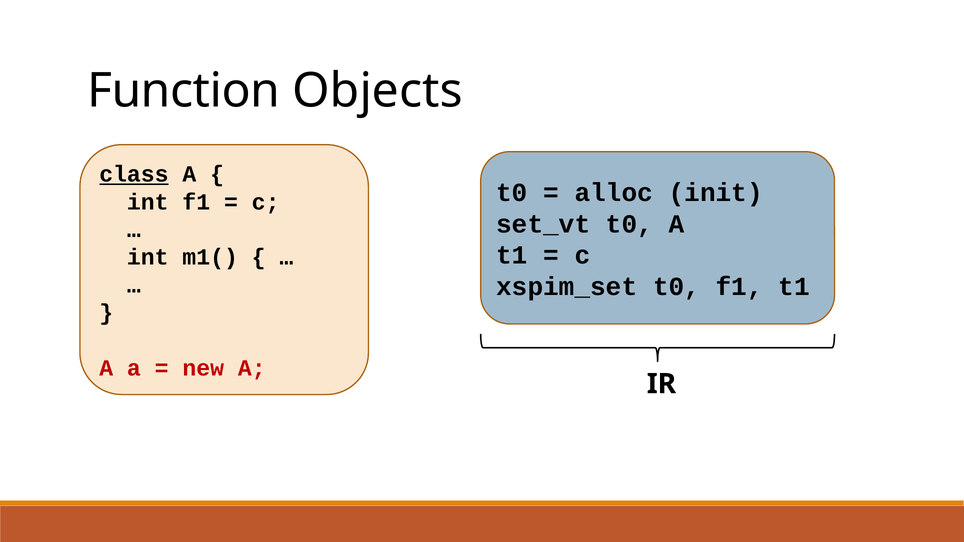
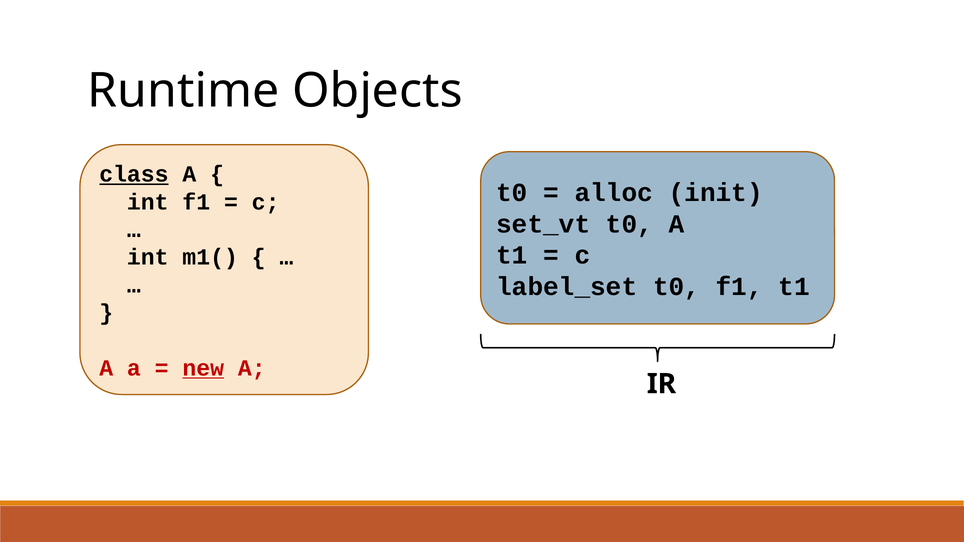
Function: Function -> Runtime (183, 91)
xspim_set: xspim_set -> label_set (567, 287)
new underline: none -> present (203, 368)
